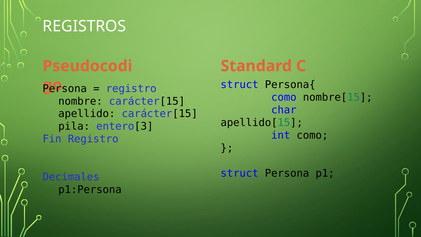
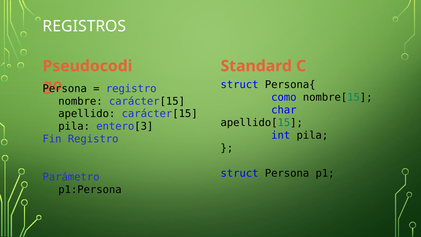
int como: como -> pila (312, 135)
Decimales: Decimales -> Parámetro (71, 177)
